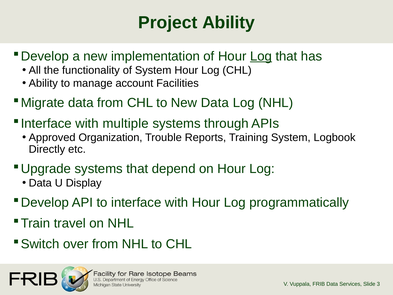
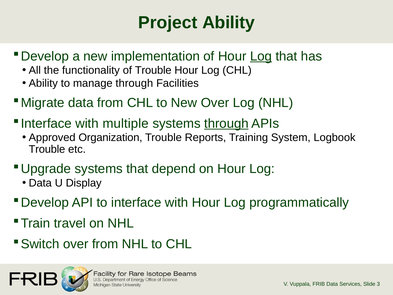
of System: System -> Trouble (153, 70)
manage account: account -> through (134, 83)
New Data: Data -> Over (215, 103)
through underline: none -> present (226, 123)
Directly: Directly -> Trouble (47, 149)
